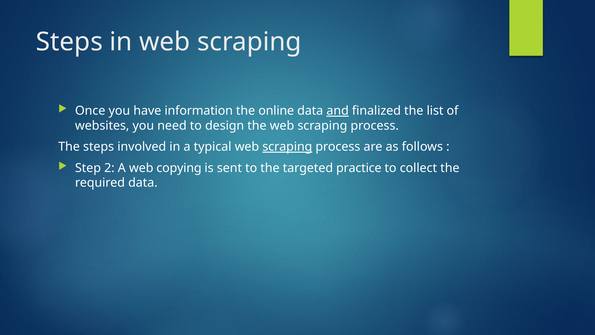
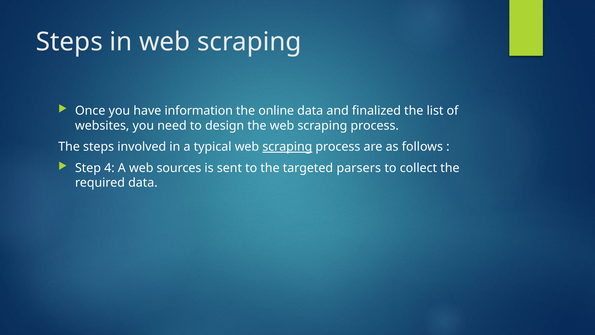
and underline: present -> none (338, 111)
2: 2 -> 4 (109, 168)
copying: copying -> sources (179, 168)
practice: practice -> parsers (359, 168)
